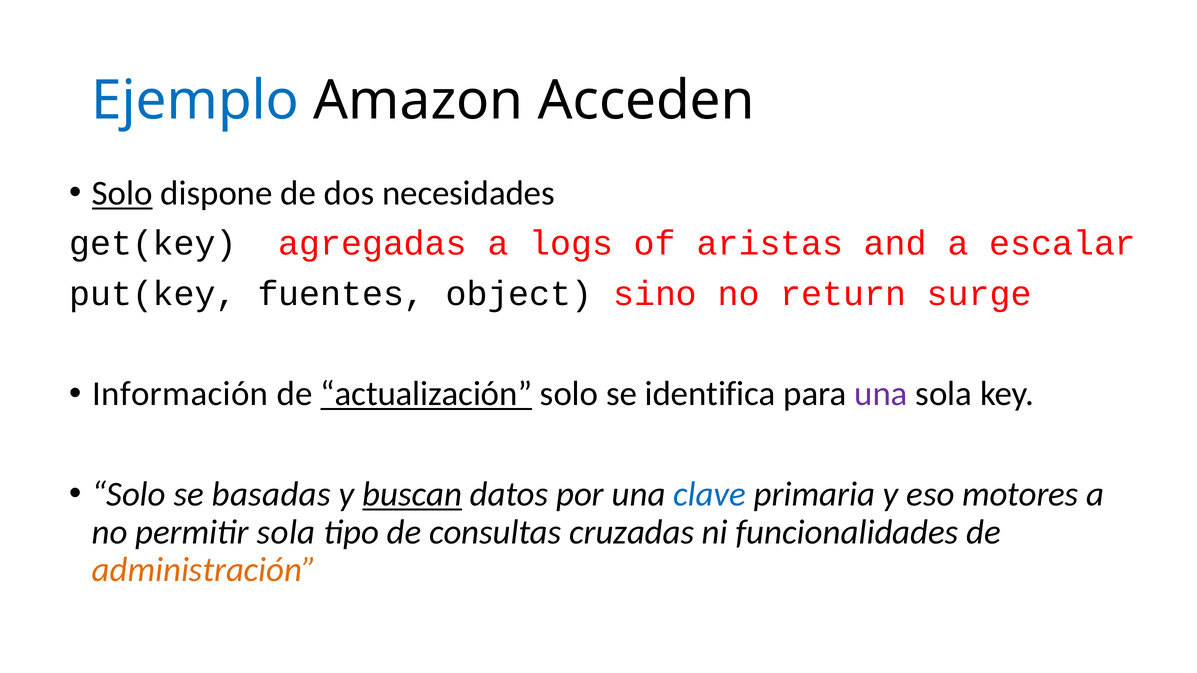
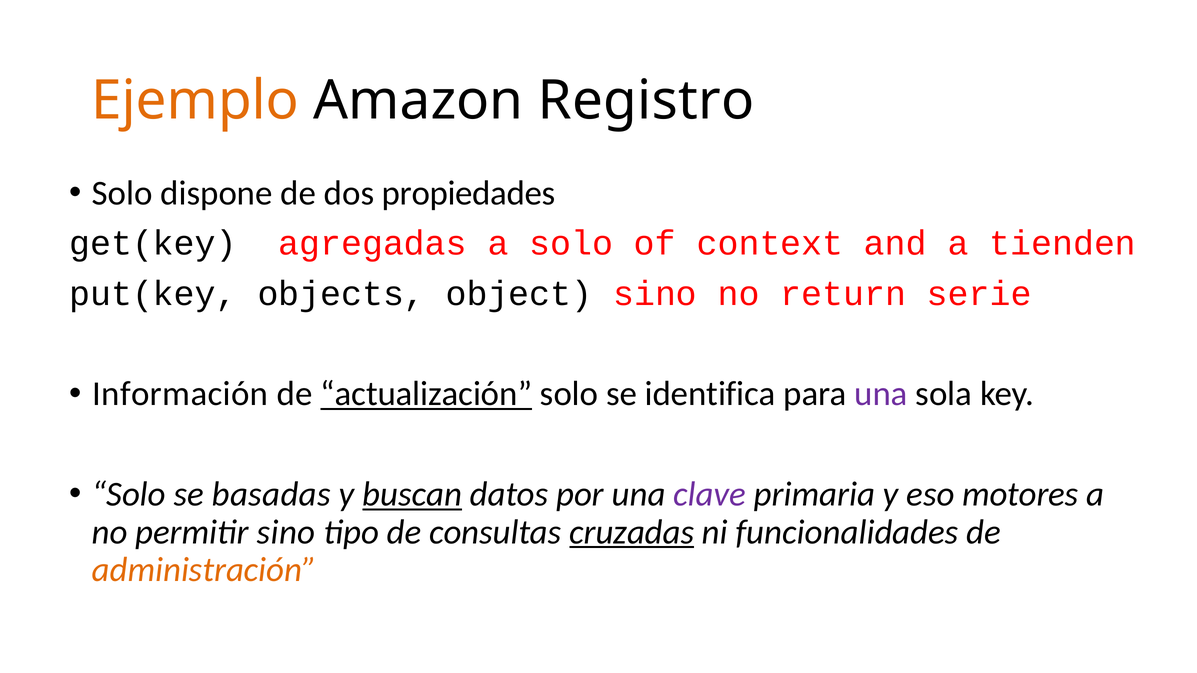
Ejemplo colour: blue -> orange (195, 101)
Acceden: Acceden -> Registro (646, 101)
Solo underline: present -> none (122, 193)
necesidades: necesidades -> propiedades (469, 193)
a logs: logs -> solo (571, 244)
aristas: aristas -> context (770, 244)
escalar: escalar -> tienden (1063, 244)
fuentes: fuentes -> objects (341, 294)
surge: surge -> serie (979, 294)
clave colour: blue -> purple (710, 495)
permitir sola: sola -> sino (286, 532)
cruzadas underline: none -> present (632, 532)
